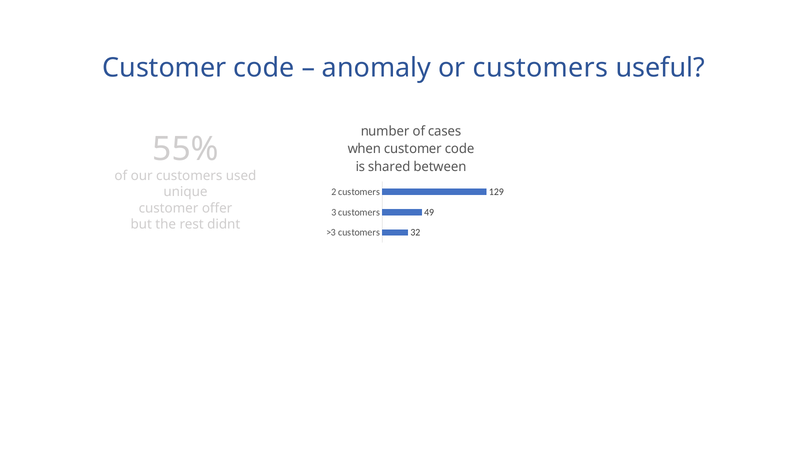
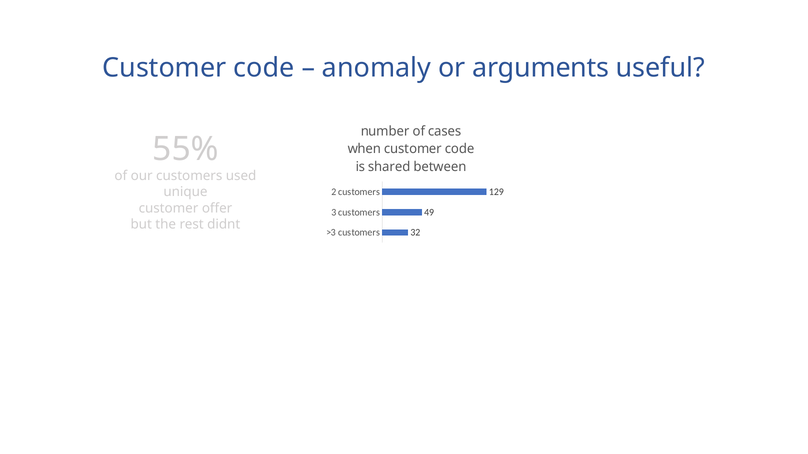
or customers: customers -> arguments (541, 68)
